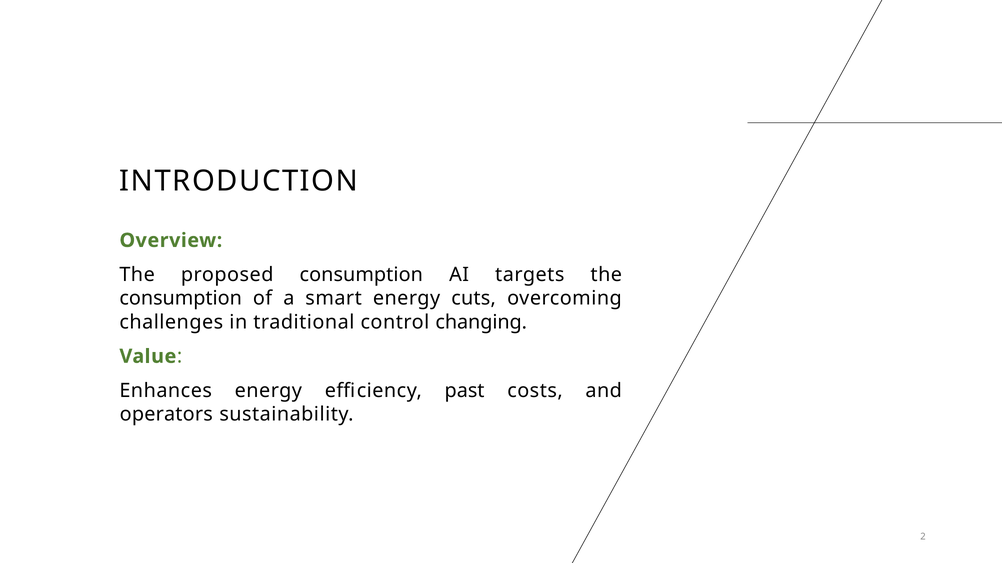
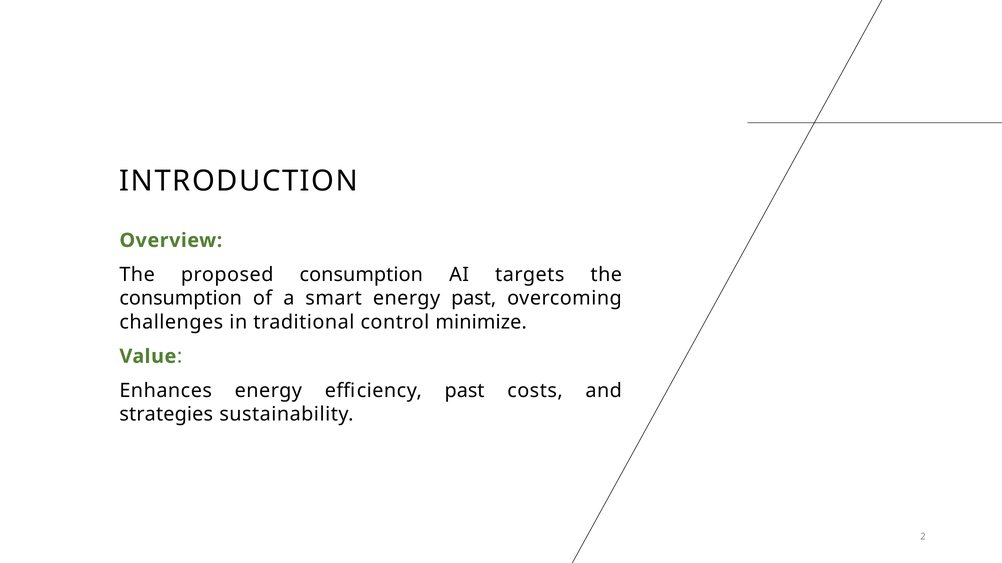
energy cuts: cuts -> past (474, 299)
changing: changing -> minimize (481, 322)
operators: operators -> strategies (166, 415)
